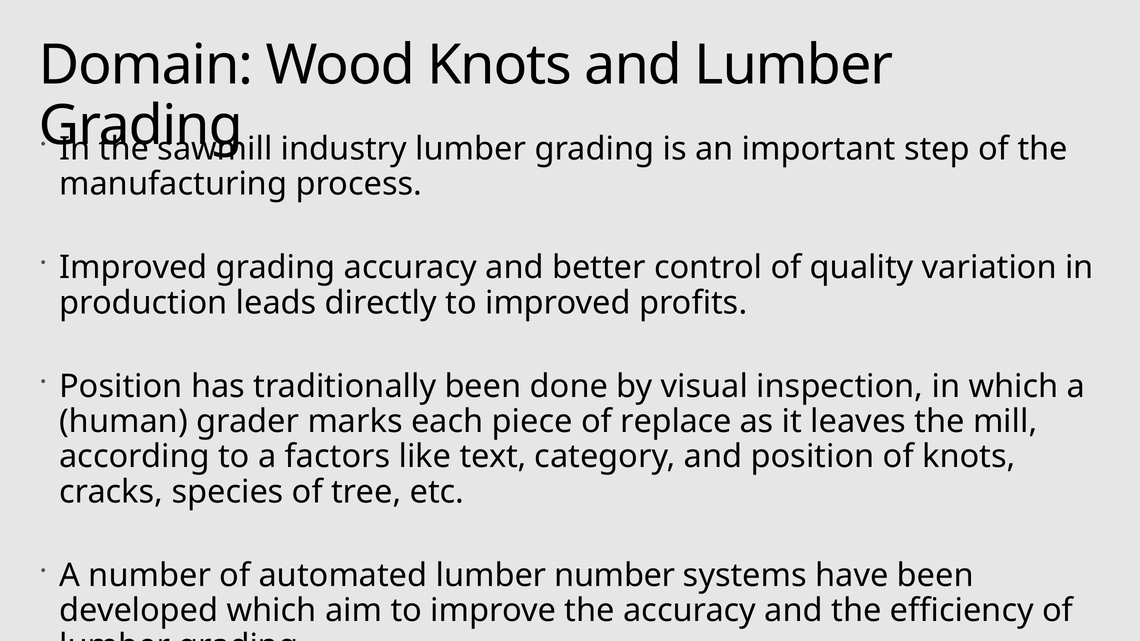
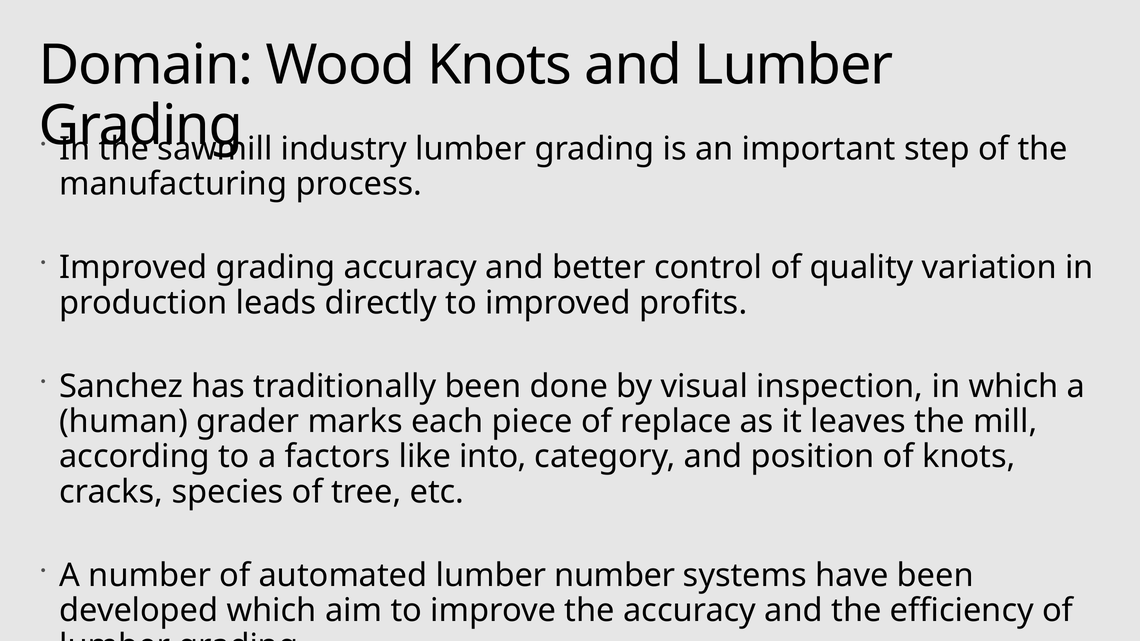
Position: Position -> Sanchez (121, 386)
text: text -> into (493, 457)
